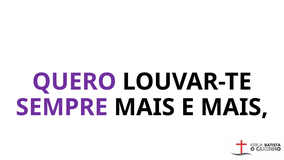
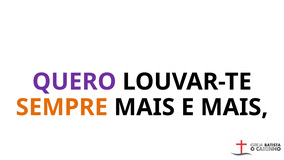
SEMPRE colour: purple -> orange (62, 107)
